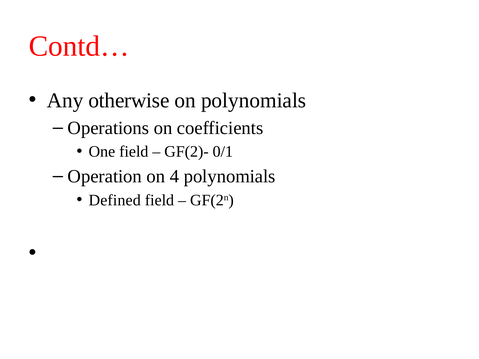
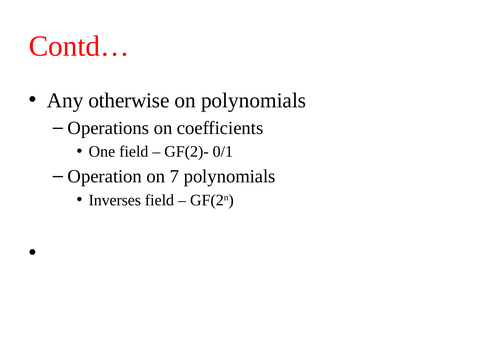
4: 4 -> 7 (174, 176)
Defined: Defined -> Inverses (115, 200)
